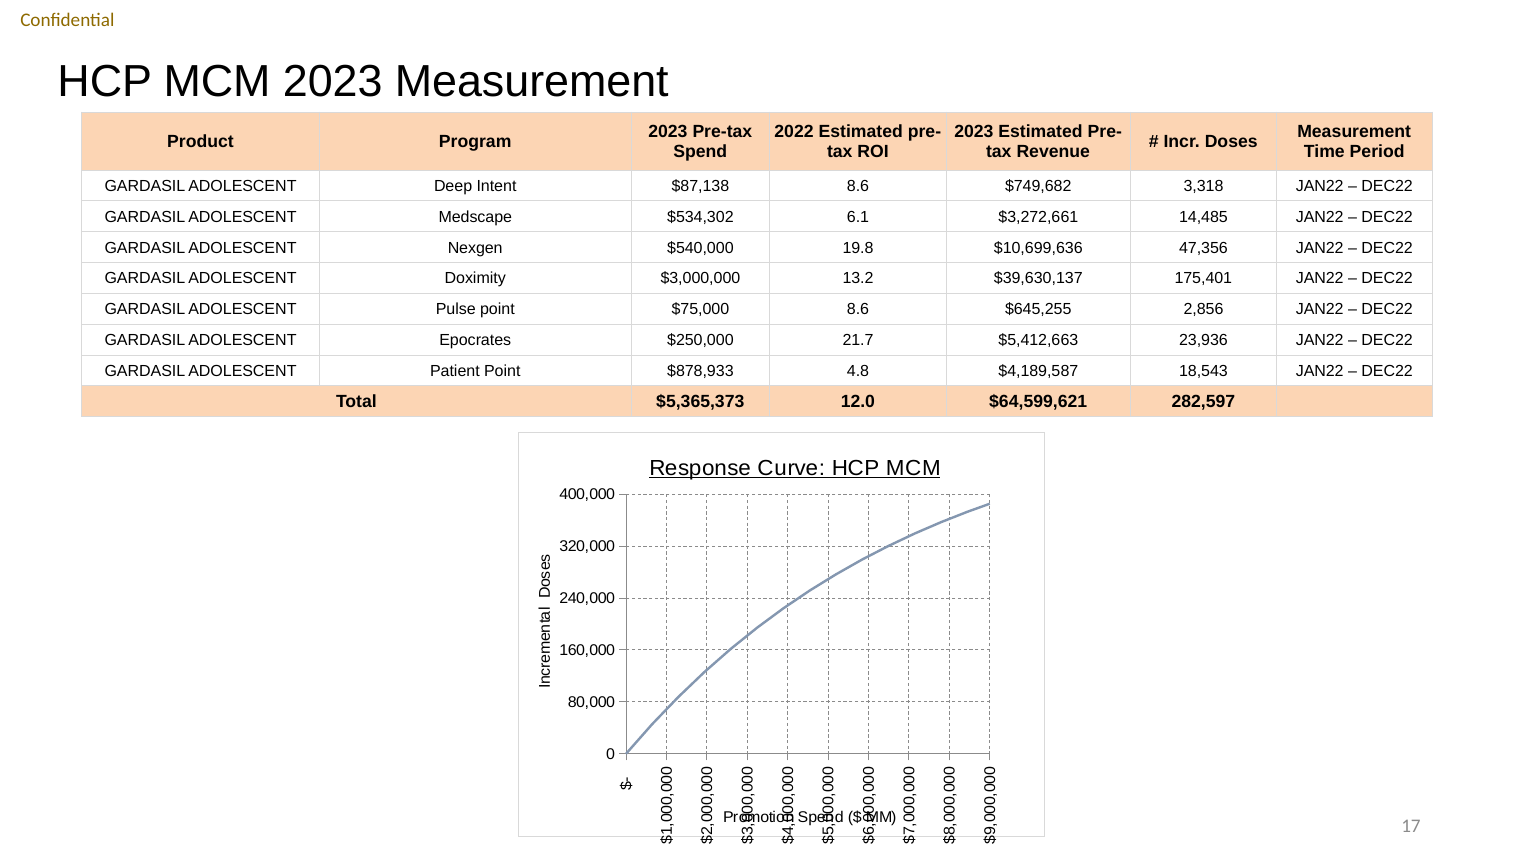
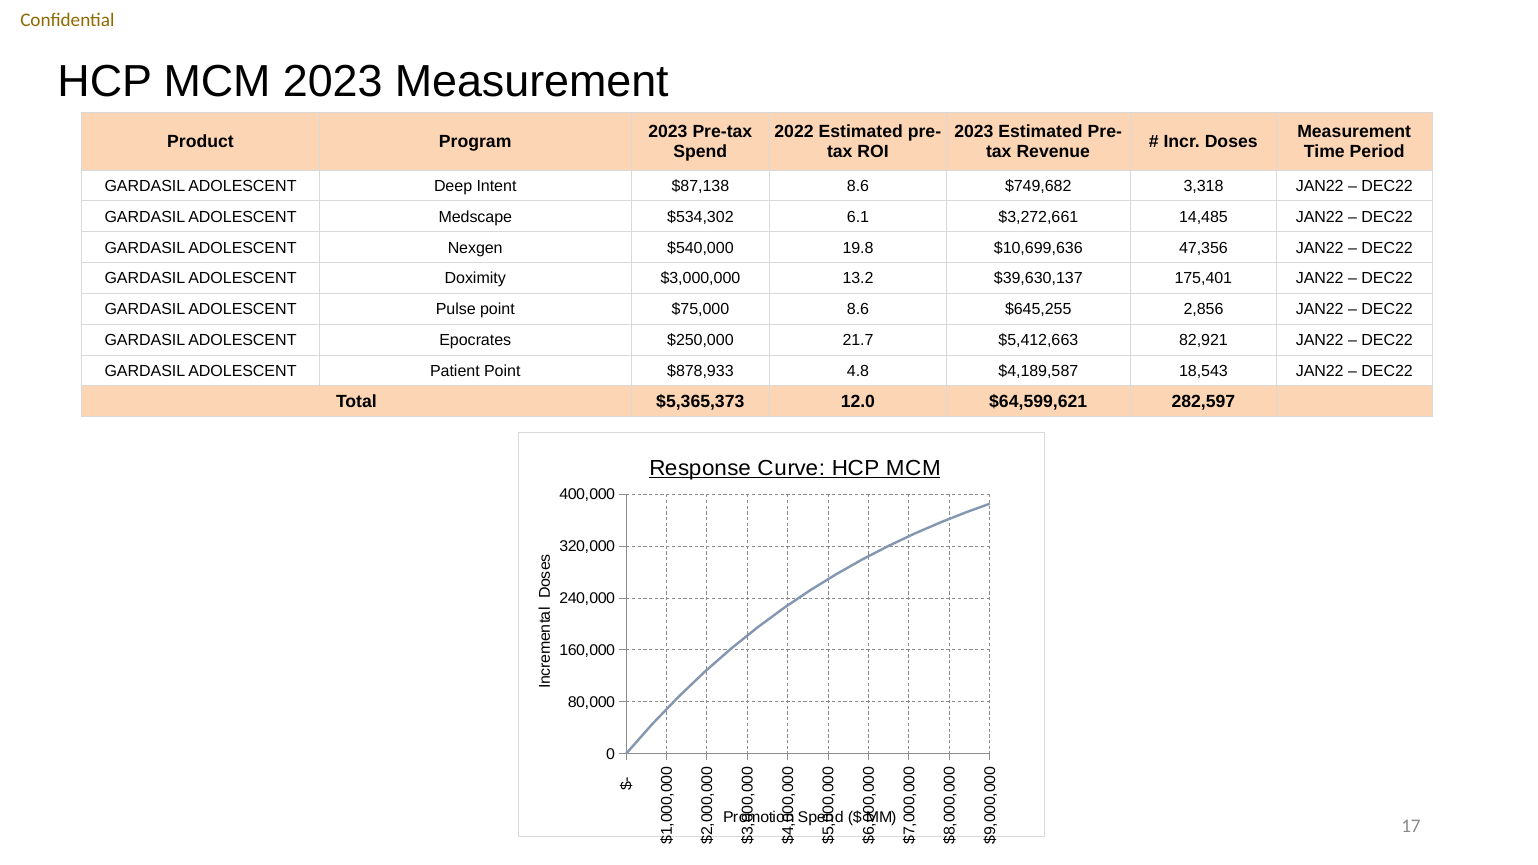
23,936: 23,936 -> 82,921 (1203, 340)
